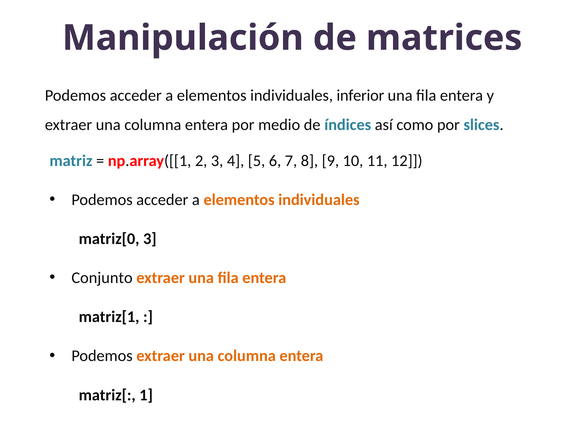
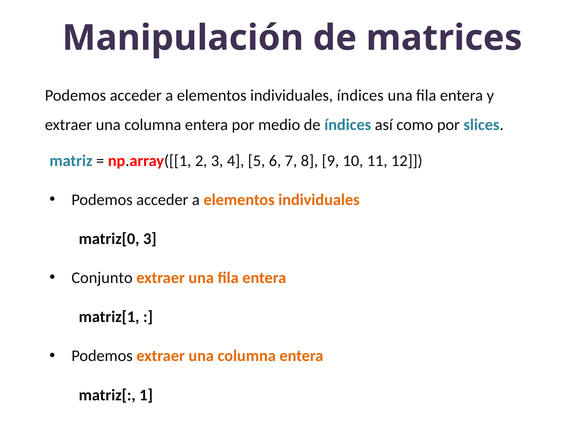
individuales inferior: inferior -> índices (360, 95)
